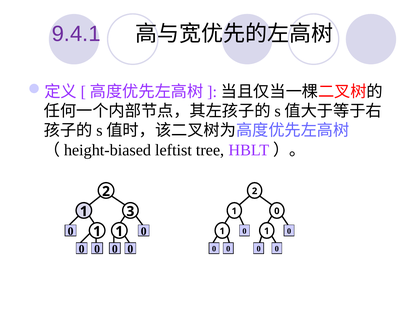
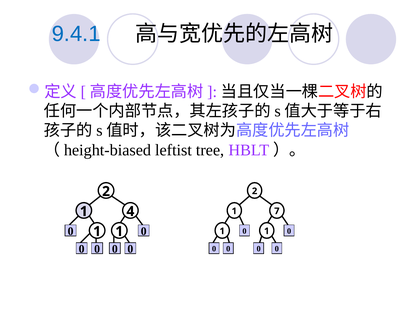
9.4.1 colour: purple -> blue (76, 34)
3: 3 -> 4 (130, 211)
0: 0 -> 7 (277, 211)
